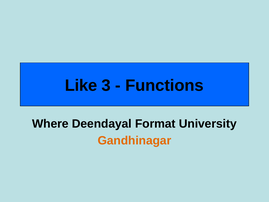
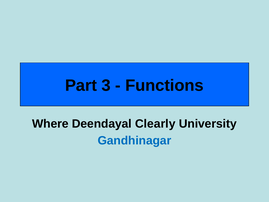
Like: Like -> Part (81, 85)
Format: Format -> Clearly (155, 124)
Gandhinagar colour: orange -> blue (134, 140)
